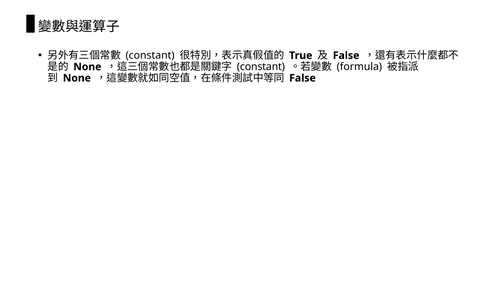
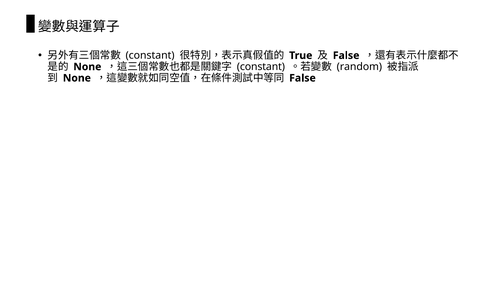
formula: formula -> random (359, 67)
